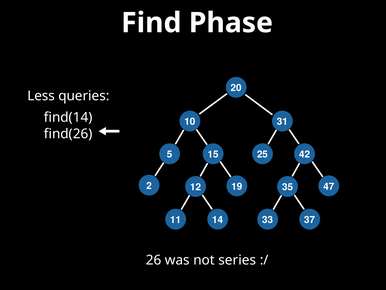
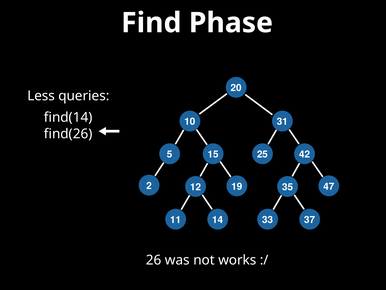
series: series -> works (237, 260)
